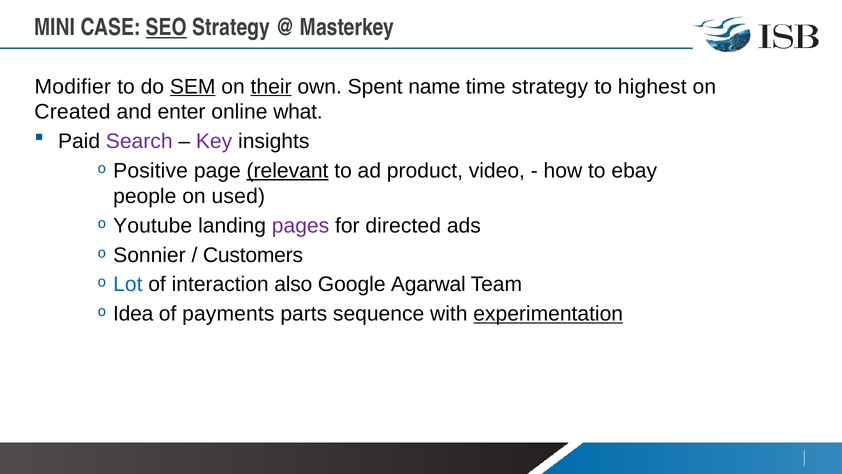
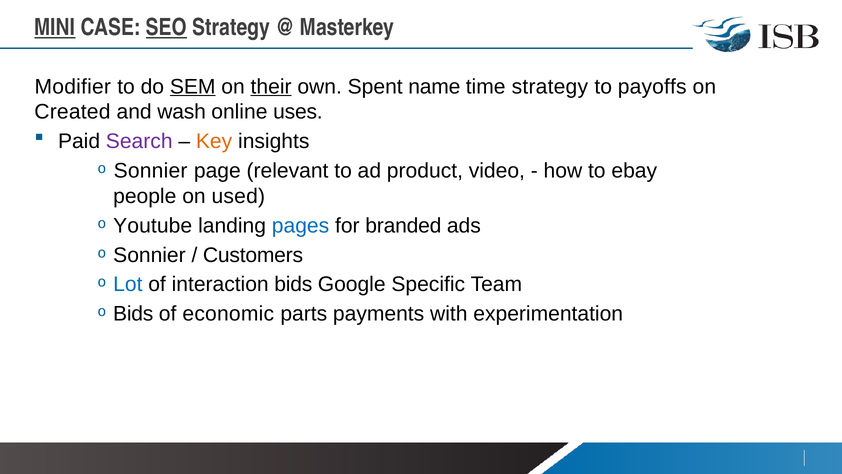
MINI underline: none -> present (55, 27)
highest: highest -> payoffs (652, 86)
enter: enter -> wash (182, 112)
what: what -> uses (298, 112)
Key colour: purple -> orange (214, 141)
Positive: Positive -> Sonnier (151, 171)
relevant underline: present -> none (287, 171)
pages colour: purple -> blue (301, 225)
directed: directed -> branded (403, 225)
interaction also: also -> bids (293, 284)
Agarwal: Agarwal -> Specific (428, 284)
Idea: Idea -> Bids (133, 314)
payments: payments -> economic (228, 314)
sequence: sequence -> payments (379, 314)
experimentation underline: present -> none (548, 314)
